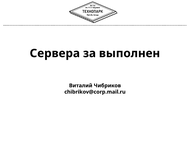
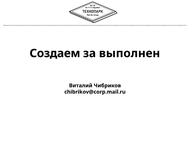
Сервера: Сервера -> Создаем (55, 54)
